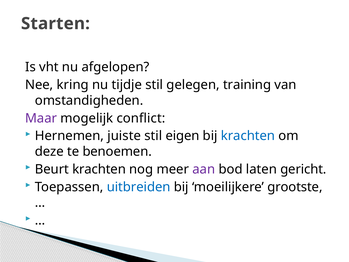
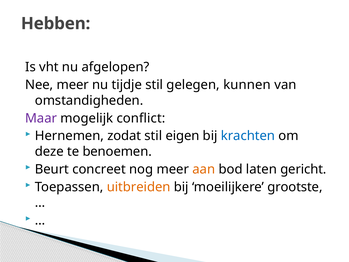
Starten: Starten -> Hebben (56, 24)
Nee kring: kring -> meer (73, 85)
training: training -> kunnen (247, 85)
juiste: juiste -> zodat (124, 136)
Beurt krachten: krachten -> concreet (99, 169)
aan colour: purple -> orange (204, 169)
uitbreiden colour: blue -> orange (139, 187)
